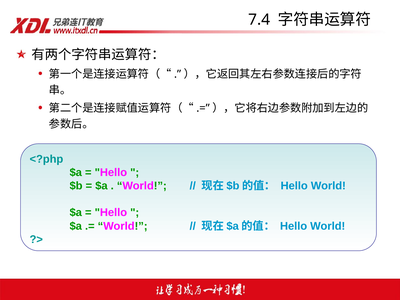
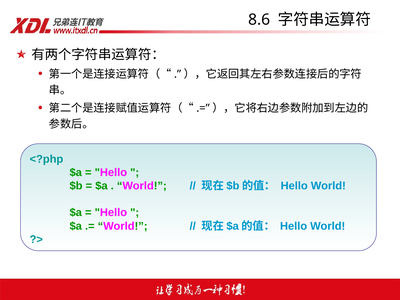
7.4: 7.4 -> 8.6 (259, 20)
